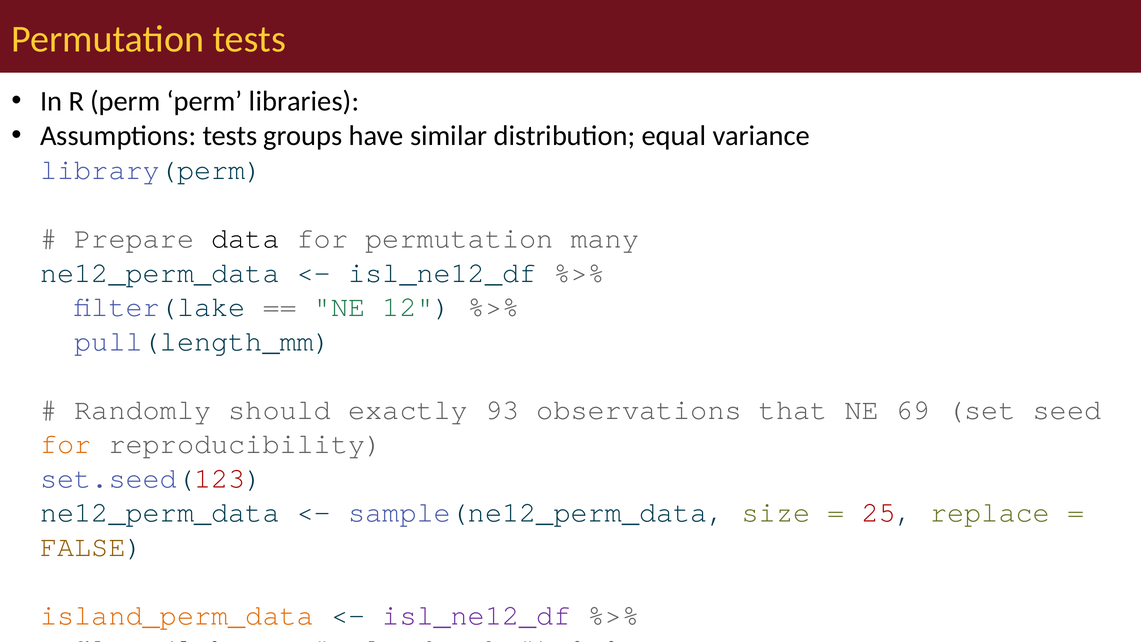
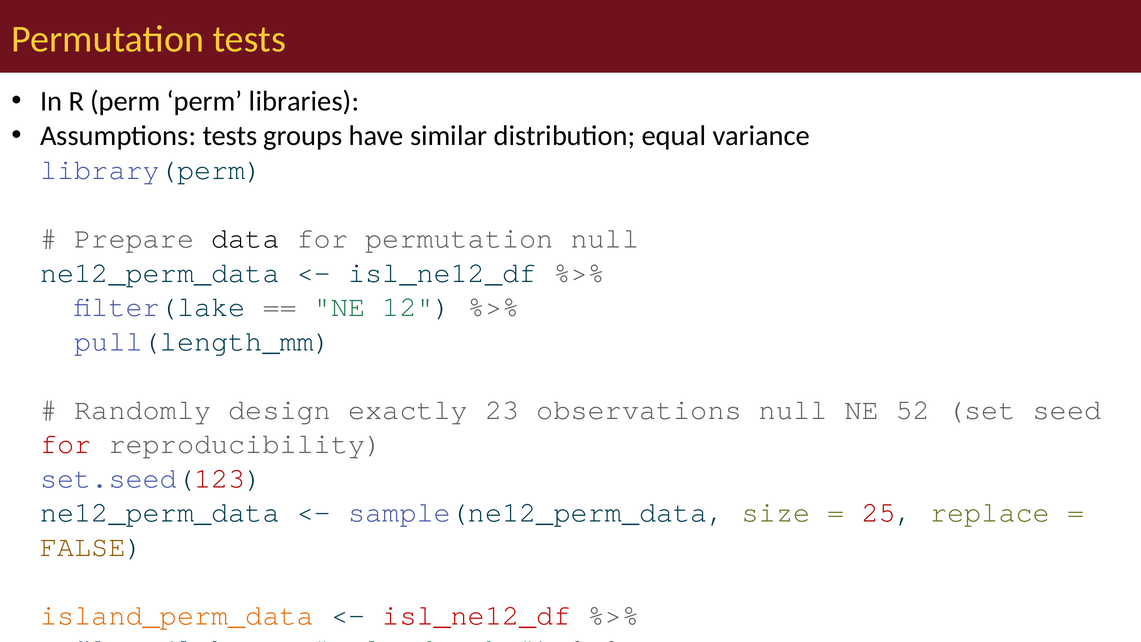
permutation many: many -> null (605, 238)
should: should -> design (280, 410)
93: 93 -> 23 (502, 410)
observations that: that -> null (793, 410)
69: 69 -> 52 (913, 410)
for colour: orange -> red (66, 444)
isl_ne12_df colour: purple -> red (477, 615)
